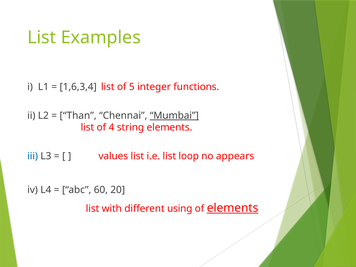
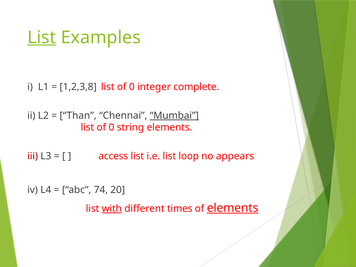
List underline: none -> present (42, 37)
1,6,3,4: 1,6,3,4 -> 1,2,3,8 (78, 87)
5: 5 -> 0 (132, 87)
functions: functions -> complete (196, 87)
4: 4 -> 0 (111, 127)
iii colour: blue -> red (33, 156)
values: values -> access (113, 156)
60: 60 -> 74 (101, 190)
with underline: none -> present (112, 209)
using: using -> times (180, 209)
